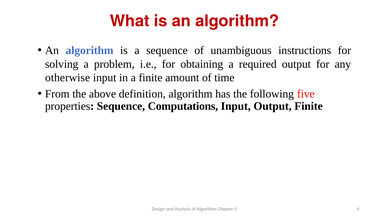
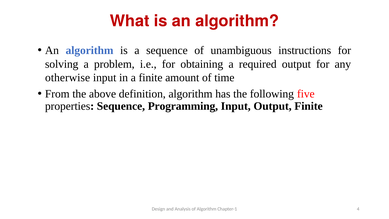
Computations: Computations -> Programming (183, 106)
